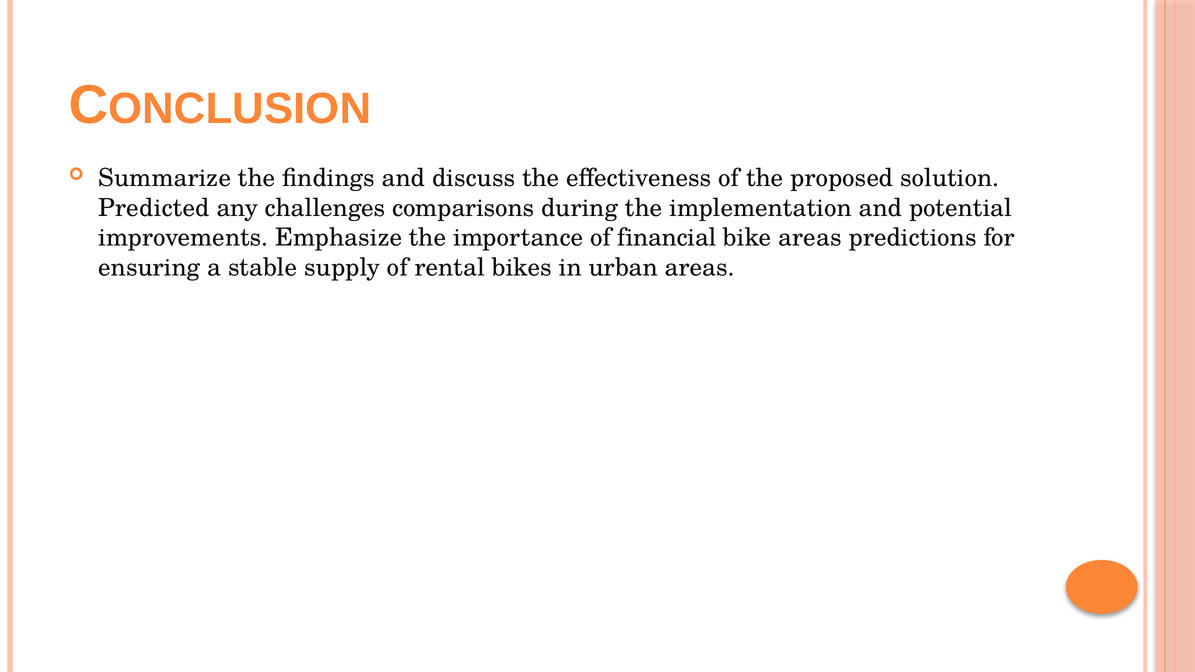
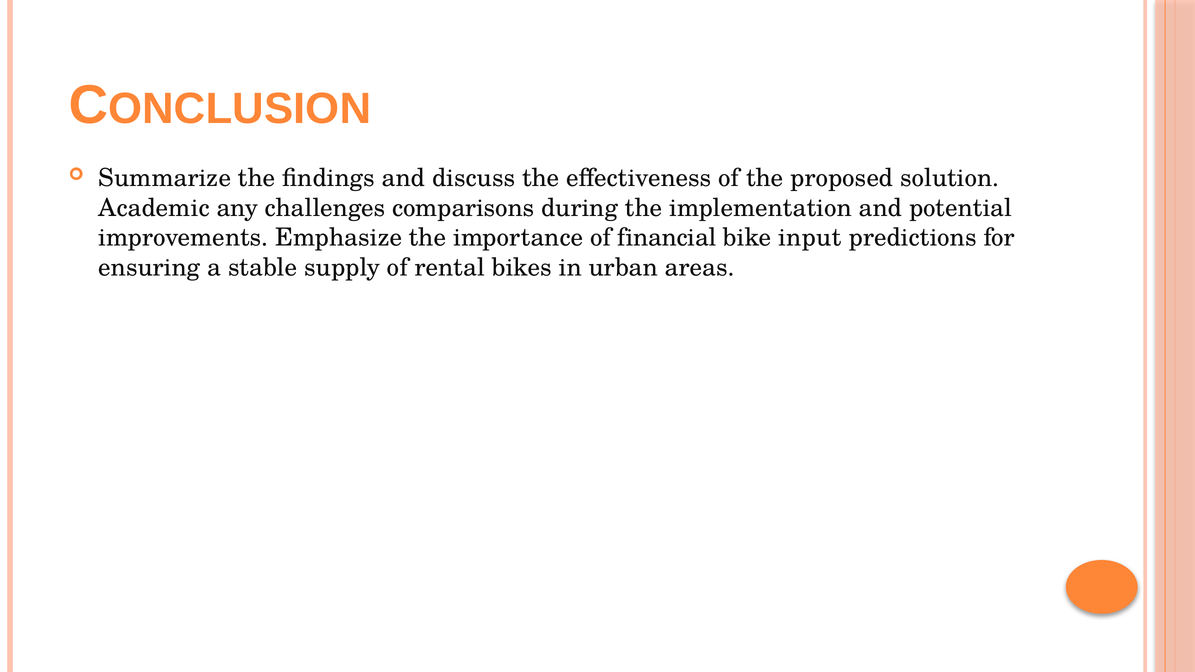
Predicted: Predicted -> Academic (154, 208)
bike areas: areas -> input (810, 238)
